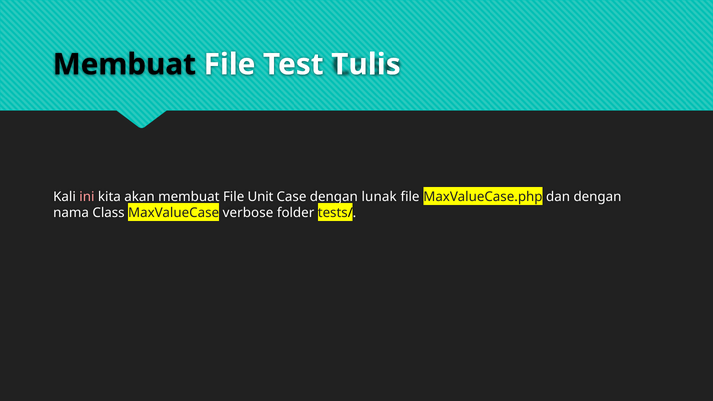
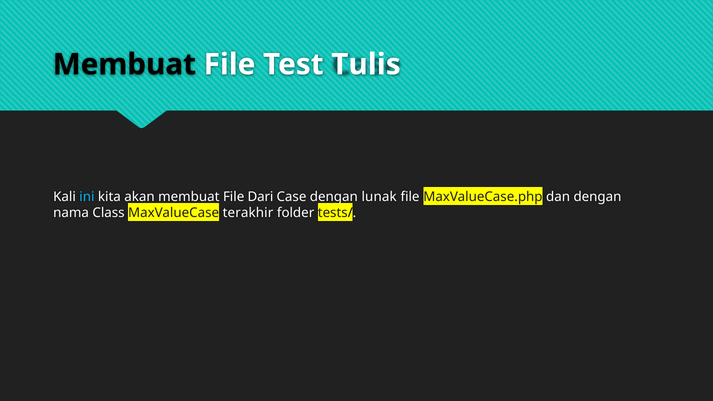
ini colour: pink -> light blue (87, 197)
Unit: Unit -> Dari (260, 197)
verbose: verbose -> terakhir (248, 213)
